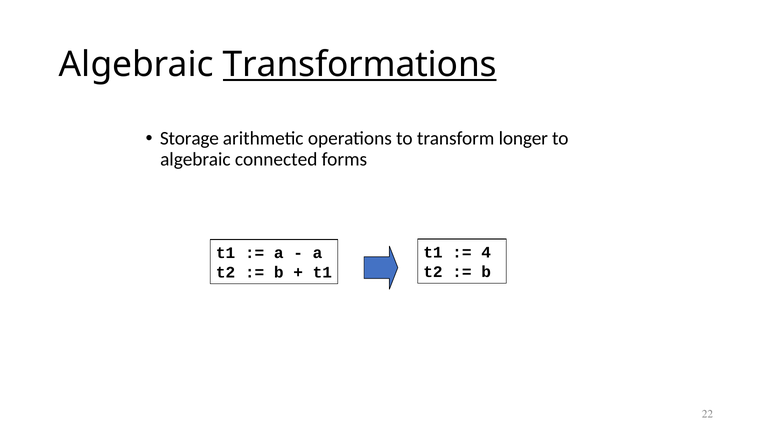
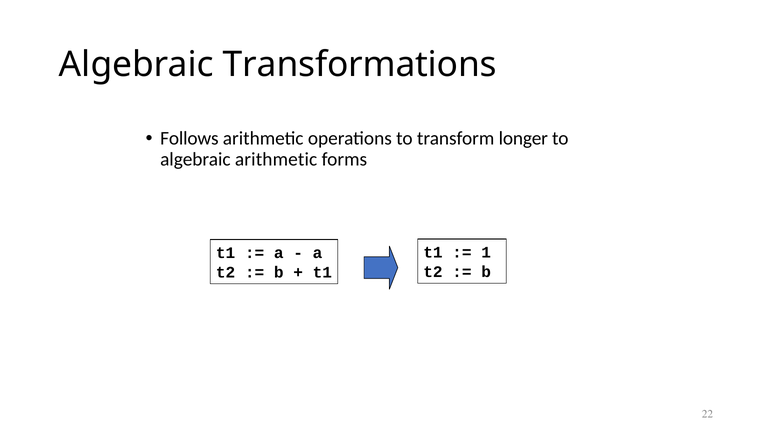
Transformations underline: present -> none (360, 65)
Storage: Storage -> Follows (189, 139)
algebraic connected: connected -> arithmetic (276, 159)
4: 4 -> 1 (486, 253)
